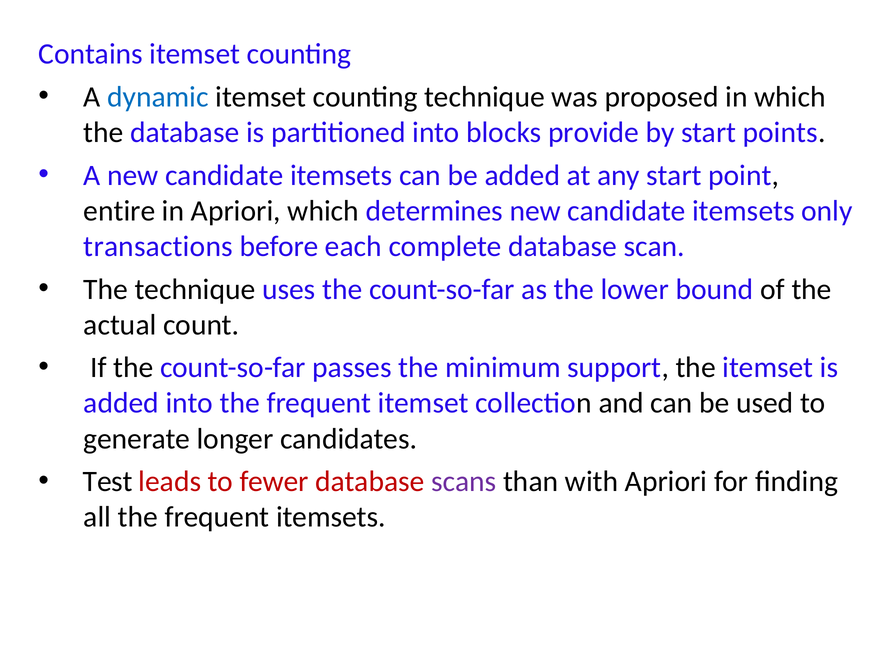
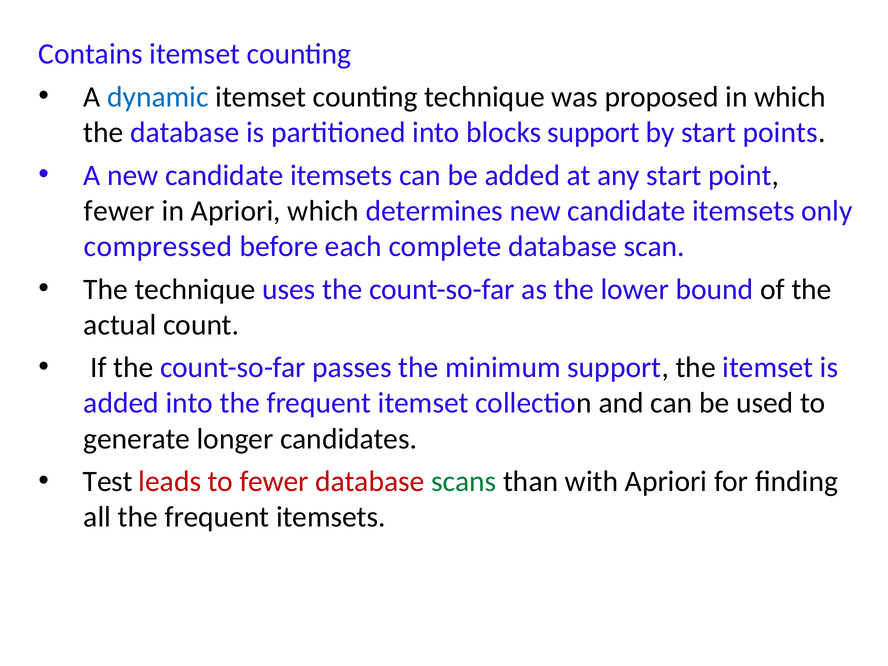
blocks provide: provide -> support (594, 132)
entire: entire -> fewer (119, 211)
transactions: transactions -> compressed (158, 246)
scans colour: purple -> green (464, 482)
